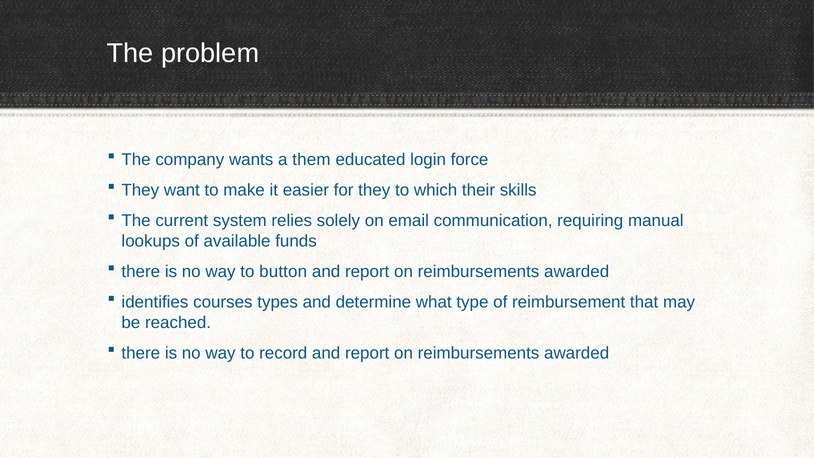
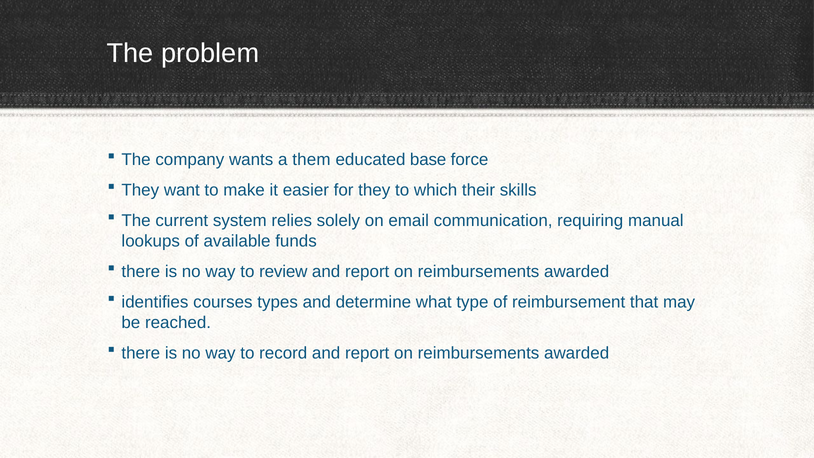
login: login -> base (428, 159)
button: button -> review (283, 271)
